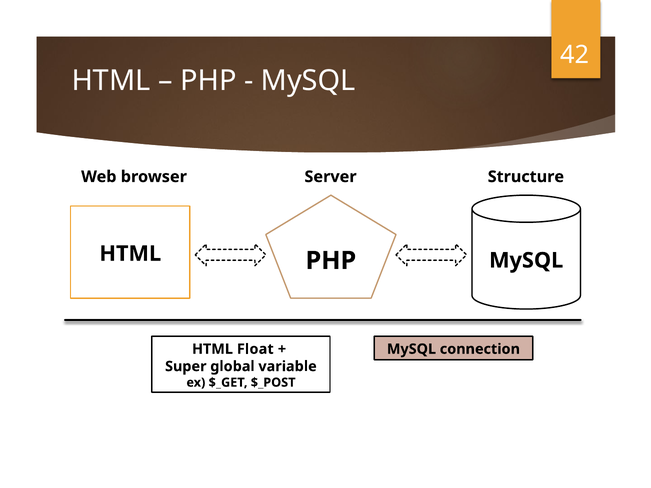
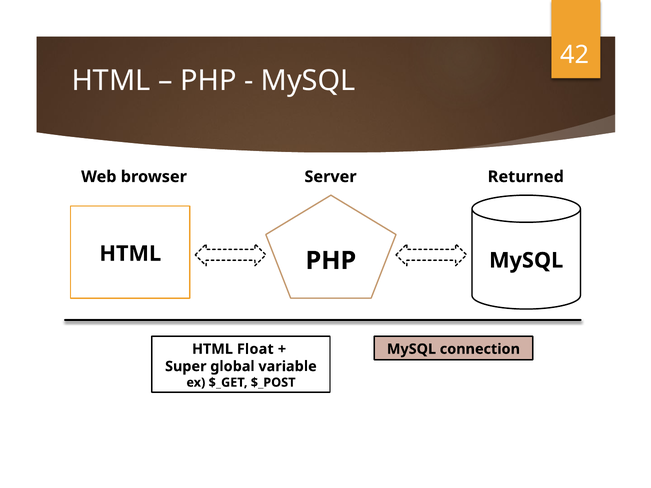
Structure: Structure -> Returned (526, 177)
